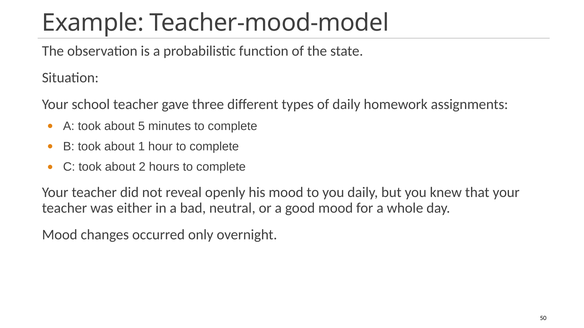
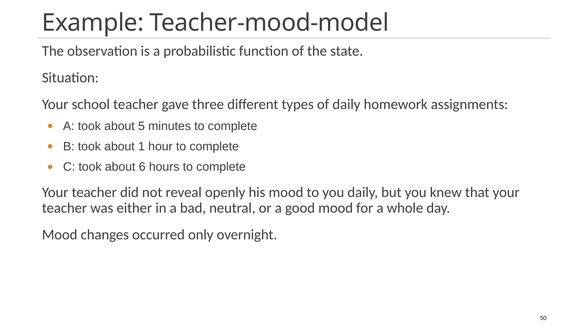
2: 2 -> 6 (142, 167)
